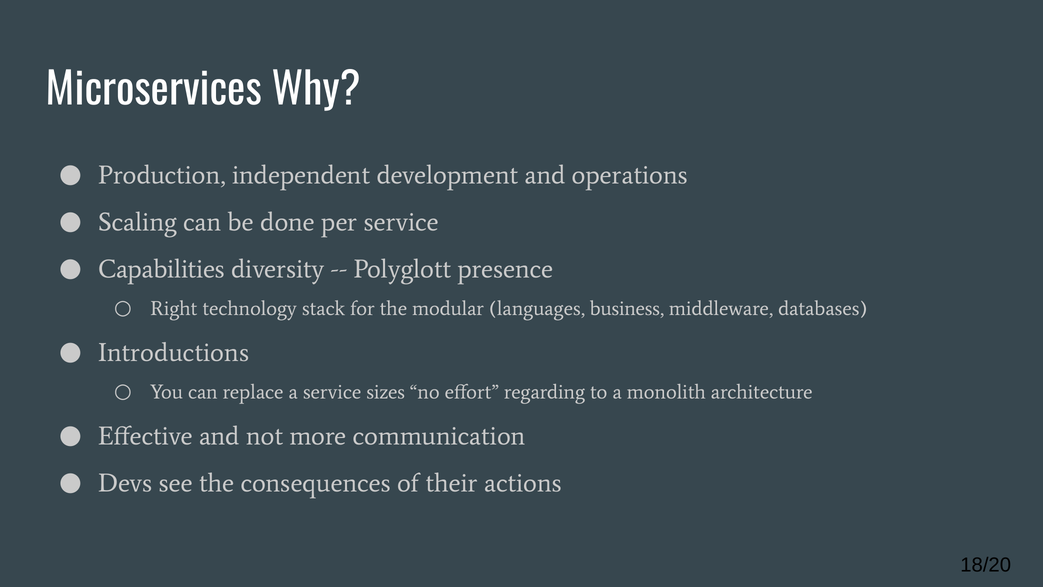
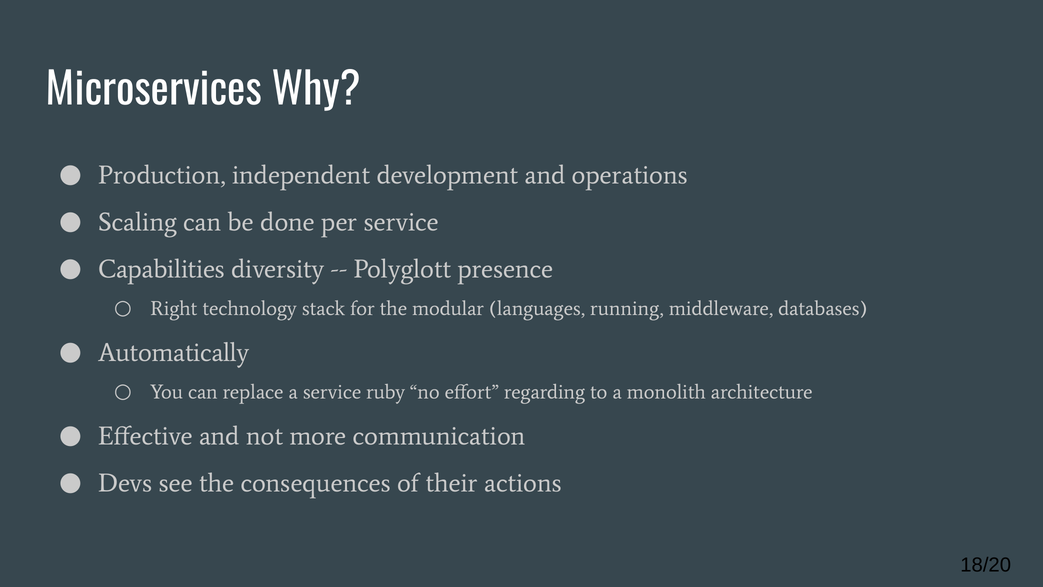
business: business -> running (627, 308)
Introductions: Introductions -> Automatically (174, 352)
sizes: sizes -> ruby (386, 392)
